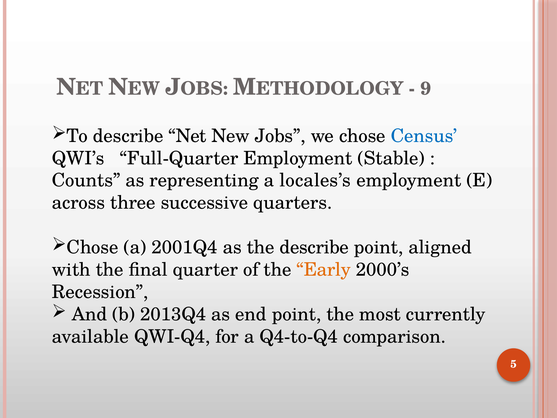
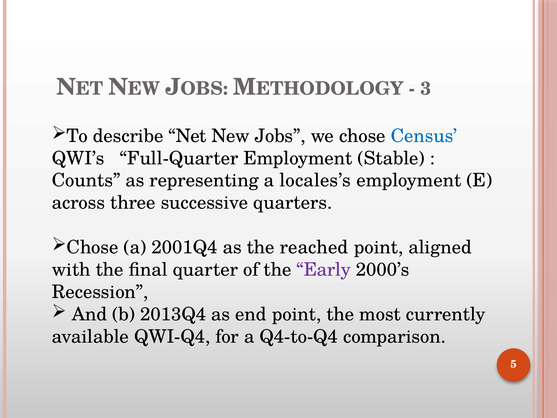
9: 9 -> 3 (426, 89)
the describe: describe -> reached (314, 247)
Early colour: orange -> purple (324, 270)
